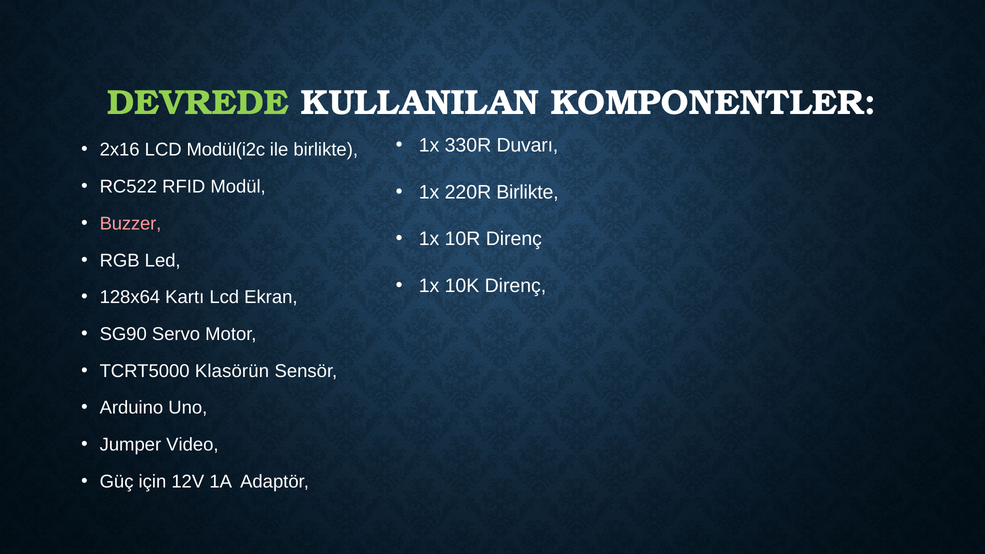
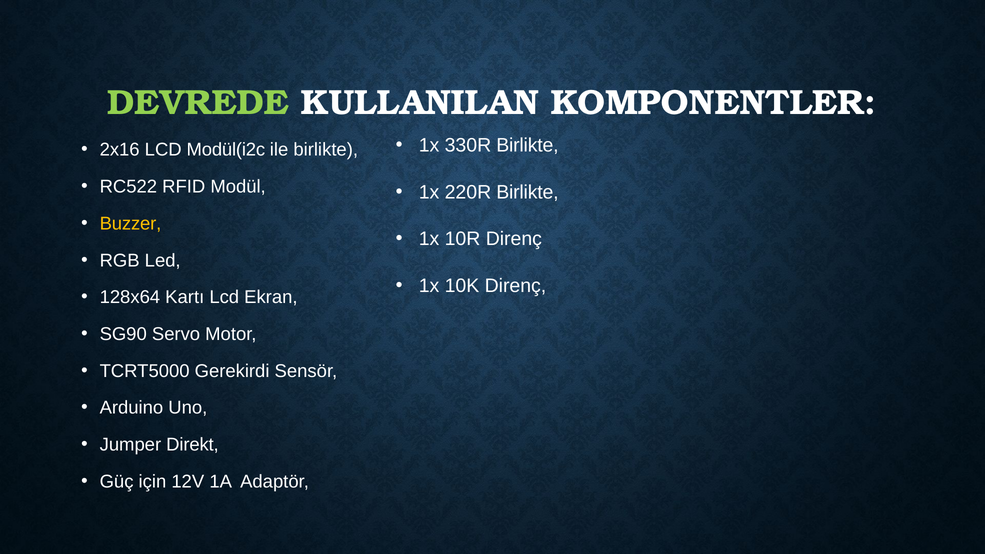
330R Duvarı: Duvarı -> Birlikte (527, 146)
Buzzer colour: pink -> yellow (130, 224)
Klasörün: Klasörün -> Gerekirdi (232, 371)
Video: Video -> Direkt (192, 445)
